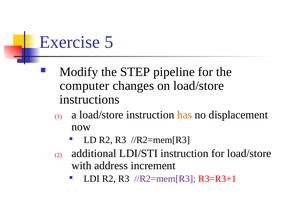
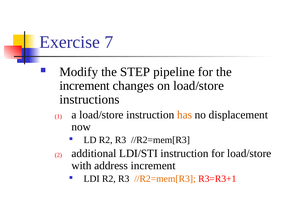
5: 5 -> 7 (109, 42)
computer: computer -> increment (85, 86)
//R2=mem[R3 colour: purple -> orange (165, 179)
